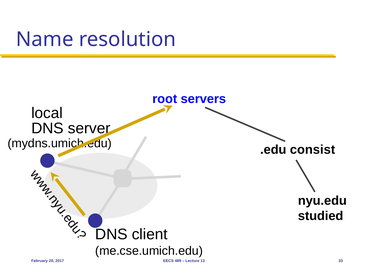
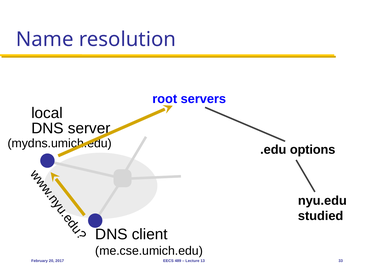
consist: consist -> options (313, 150)
